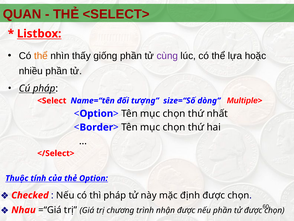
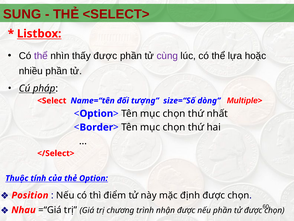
QUAN: QUAN -> SUNG (22, 14)
thể colour: orange -> purple (41, 56)
thấy giống: giống -> được (105, 56)
Checked: Checked -> Position (30, 195)
thì pháp: pháp -> điểm (115, 195)
